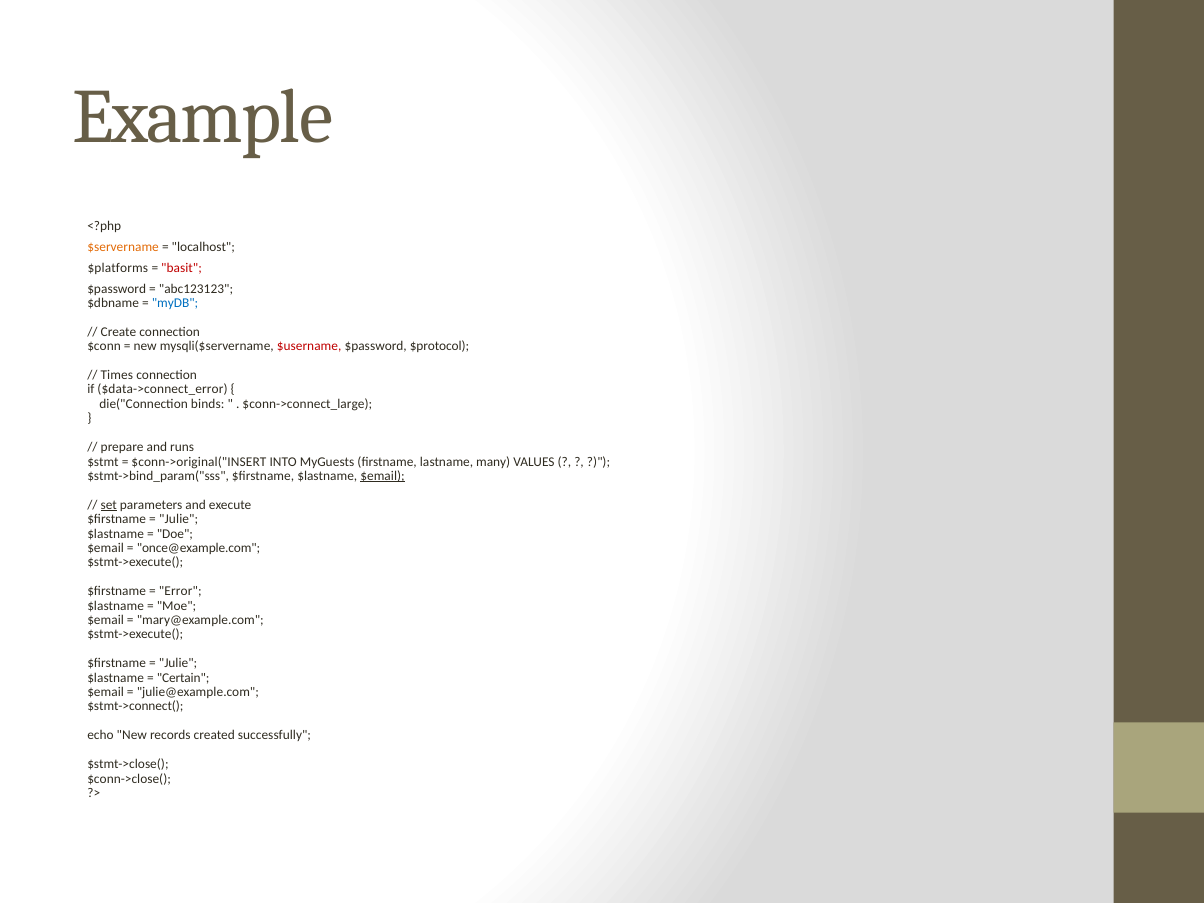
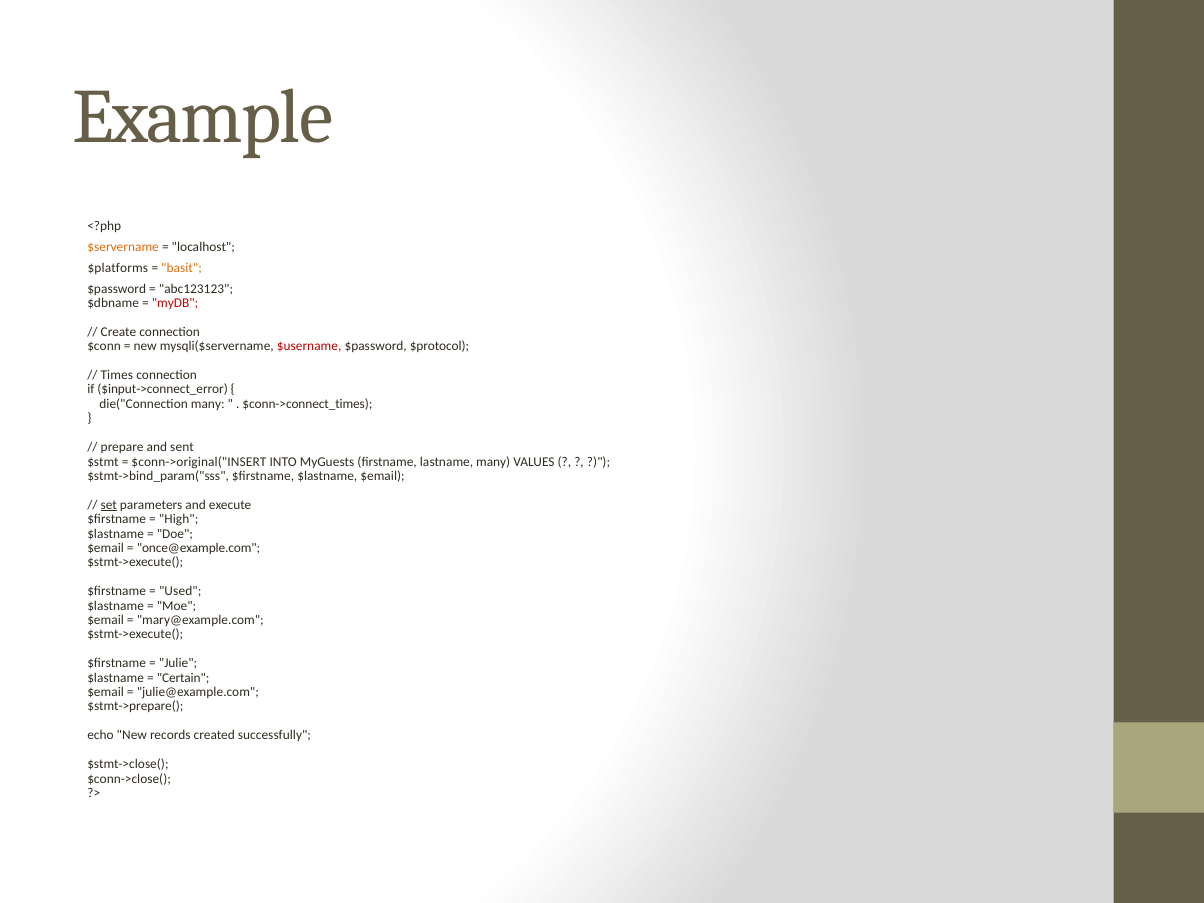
basit colour: red -> orange (182, 268)
myDB colour: blue -> red (175, 303)
$data->connect_error: $data->connect_error -> $input->connect_error (163, 390)
die("Connection binds: binds -> many (208, 404)
$conn->connect_large: $conn->connect_large -> $conn->connect_times (307, 404)
runs: runs -> sent (182, 447)
$email underline: present -> none (383, 476)
Julie: Julie -> High (179, 519)
Error: Error -> Used (180, 591)
$stmt->connect(: $stmt->connect( -> $stmt->prepare( (135, 707)
